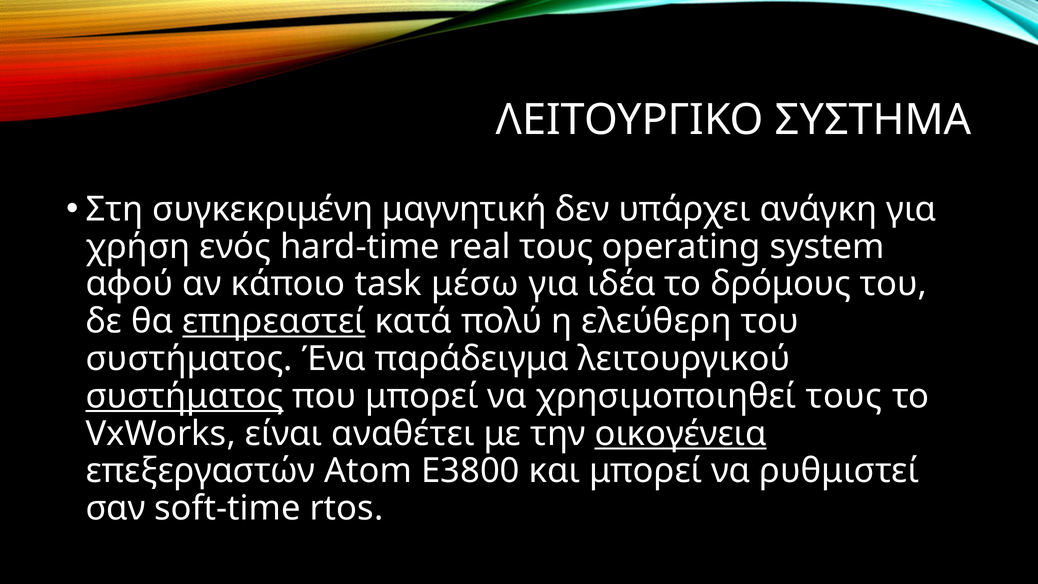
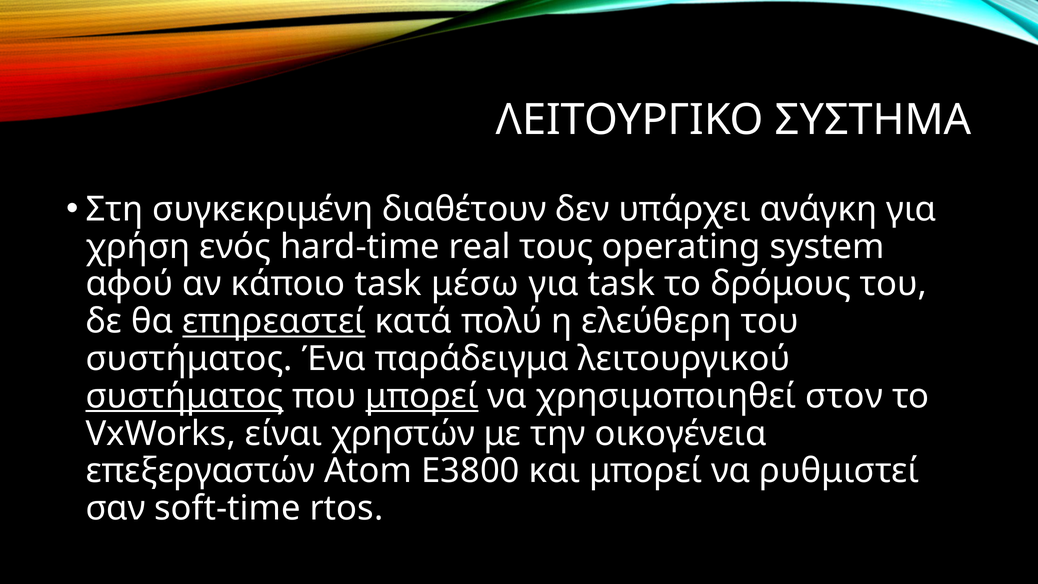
μαγνητική: μαγνητική -> διαθέτουν (464, 209)
για ιδέα: ιδέα -> task (622, 284)
μπορεί underline: none -> present (422, 396)
χρησιμοποιηθεί τους: τους -> στον (844, 396)
αναθέτει: αναθέτει -> χρηστών (403, 434)
οικογένεια underline: present -> none (681, 434)
